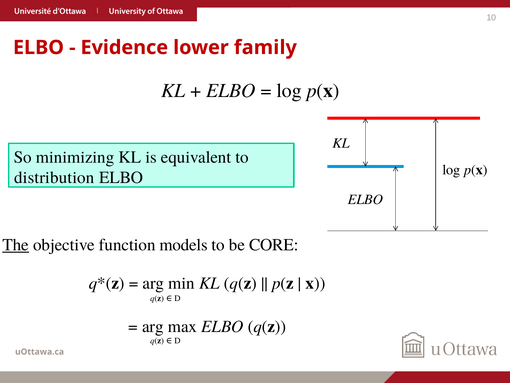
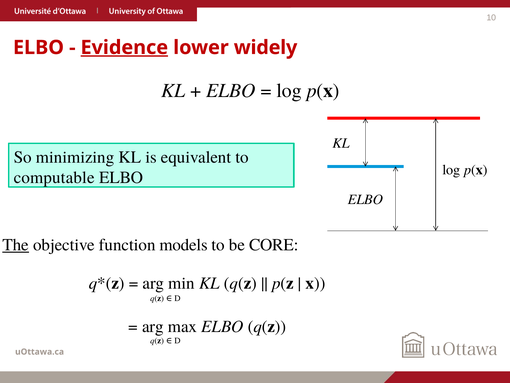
Evidence underline: none -> present (124, 47)
family: family -> widely (266, 47)
distribution: distribution -> computable (54, 177)
